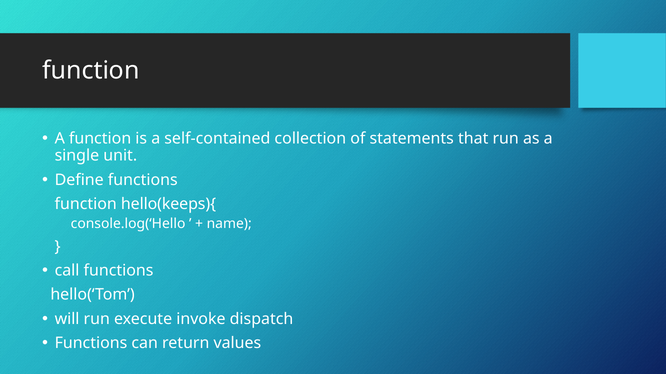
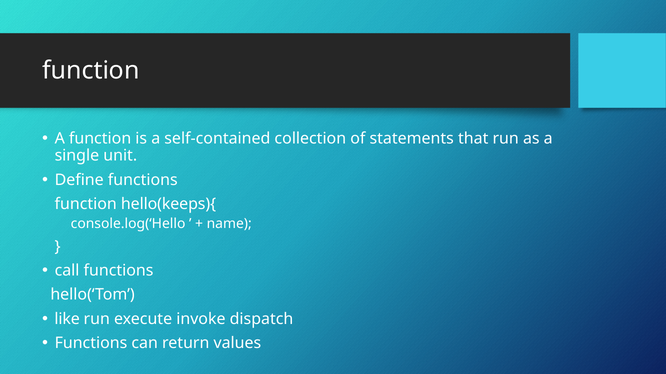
will: will -> like (67, 319)
